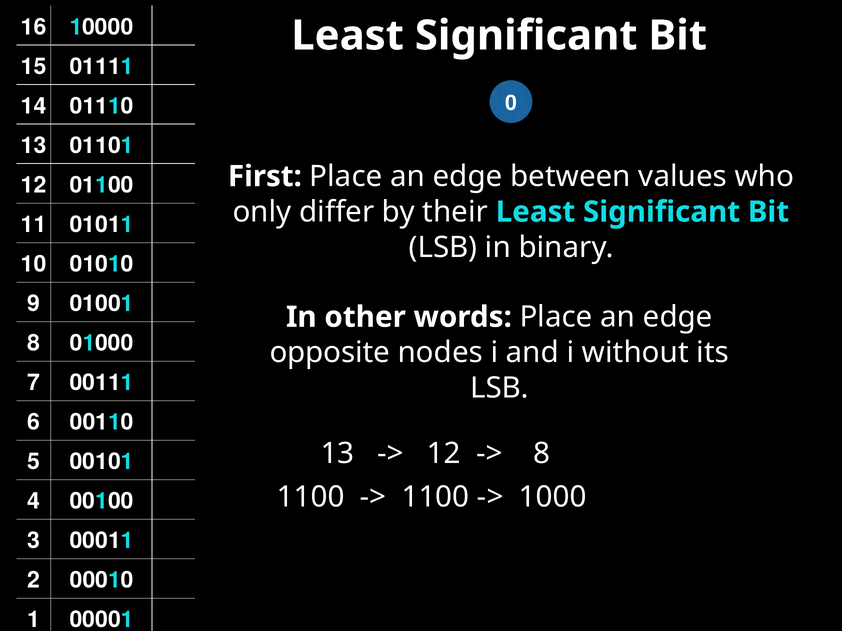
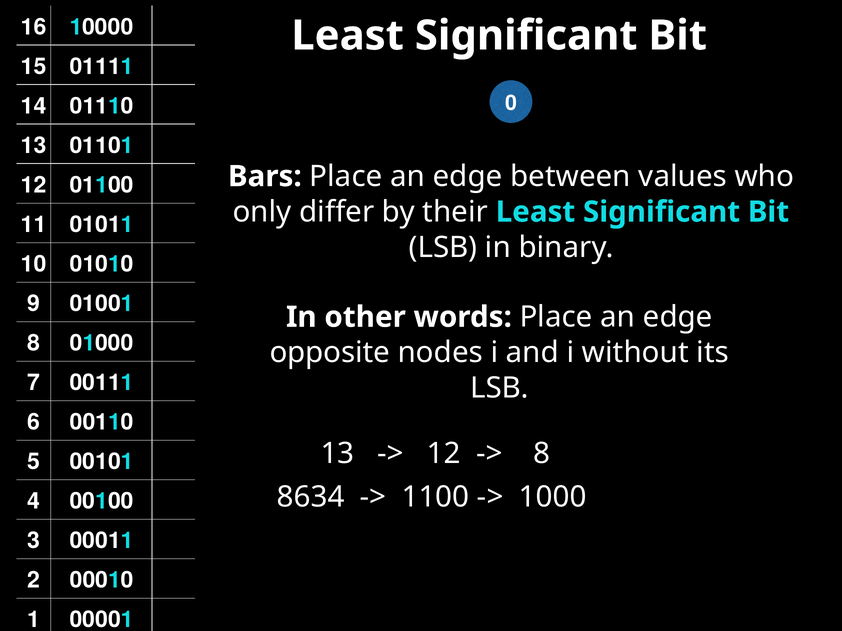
First: First -> Bars (265, 177)
1100: 1100 -> 8634 (311, 497)
